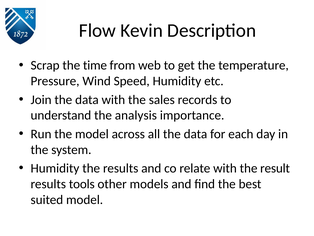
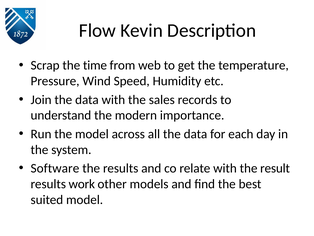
analysis: analysis -> modern (136, 115)
Humidity: Humidity -> Software (55, 168)
tools: tools -> work (82, 184)
